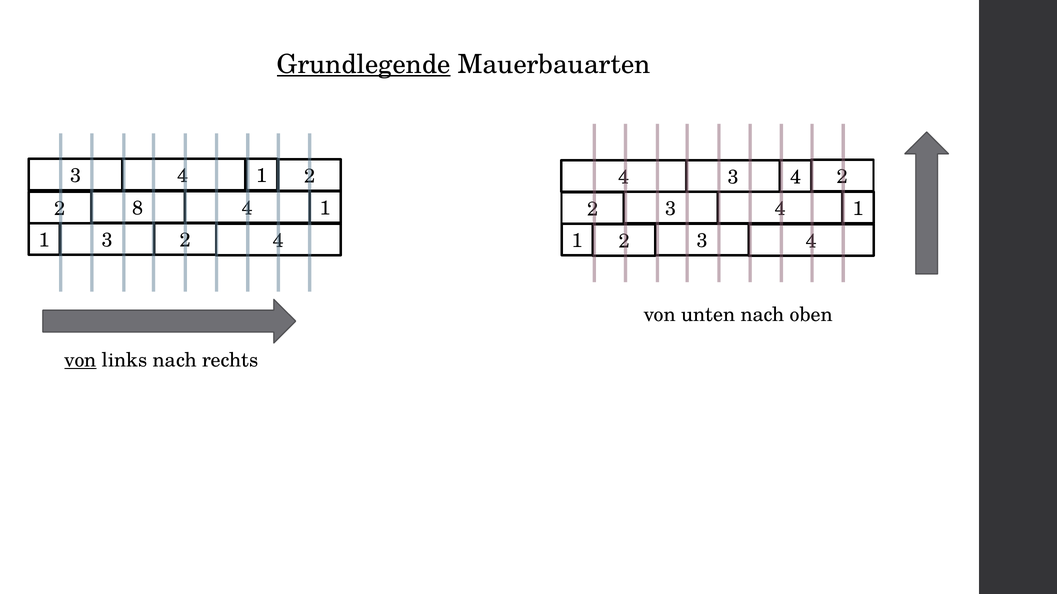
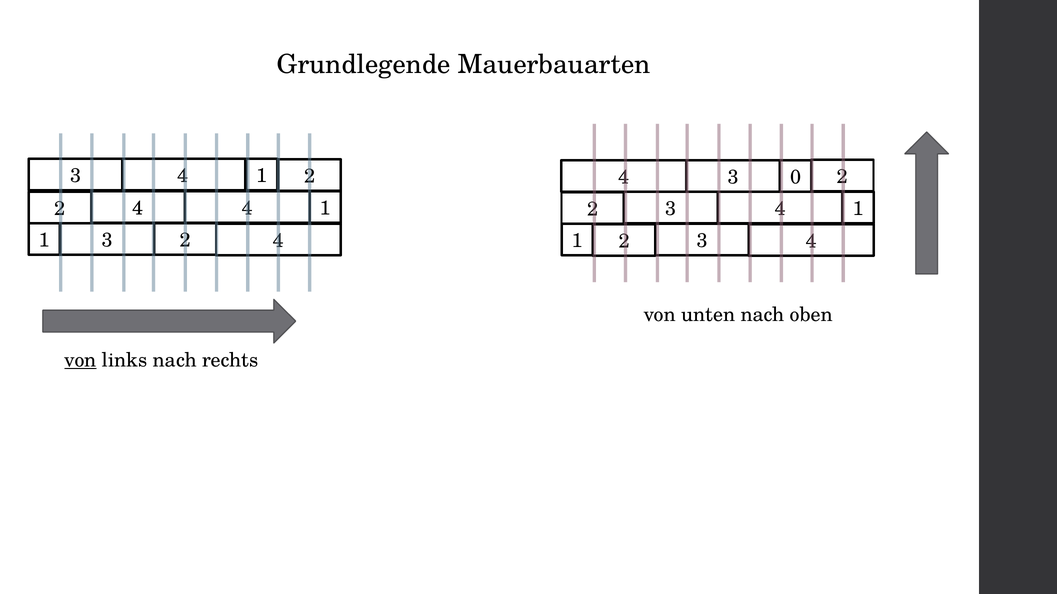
Grundlegende underline: present -> none (364, 64)
4: 4 -> 0 (796, 178)
8: 8 -> 4 (138, 209)
